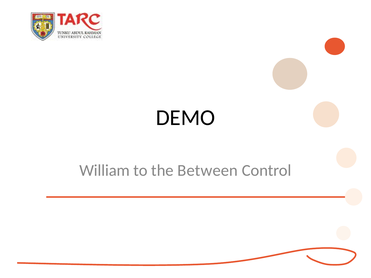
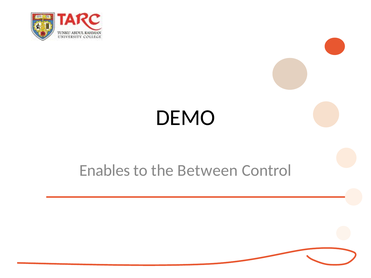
William: William -> Enables (105, 171)
